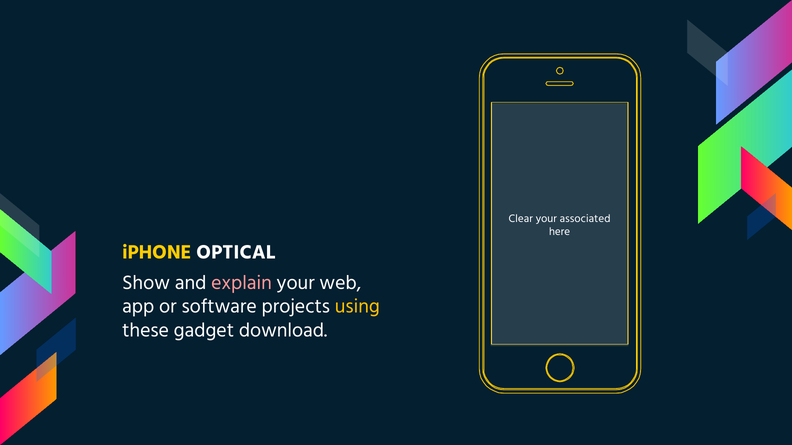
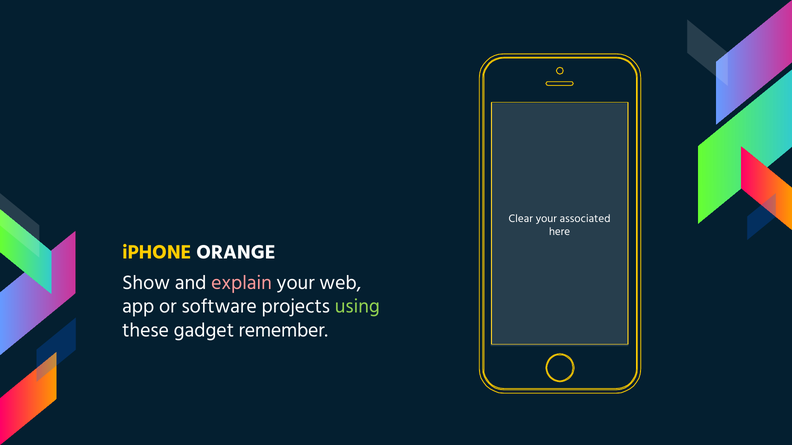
OPTICAL: OPTICAL -> ORANGE (236, 252)
using colour: yellow -> light green (357, 307)
download: download -> remember (283, 330)
